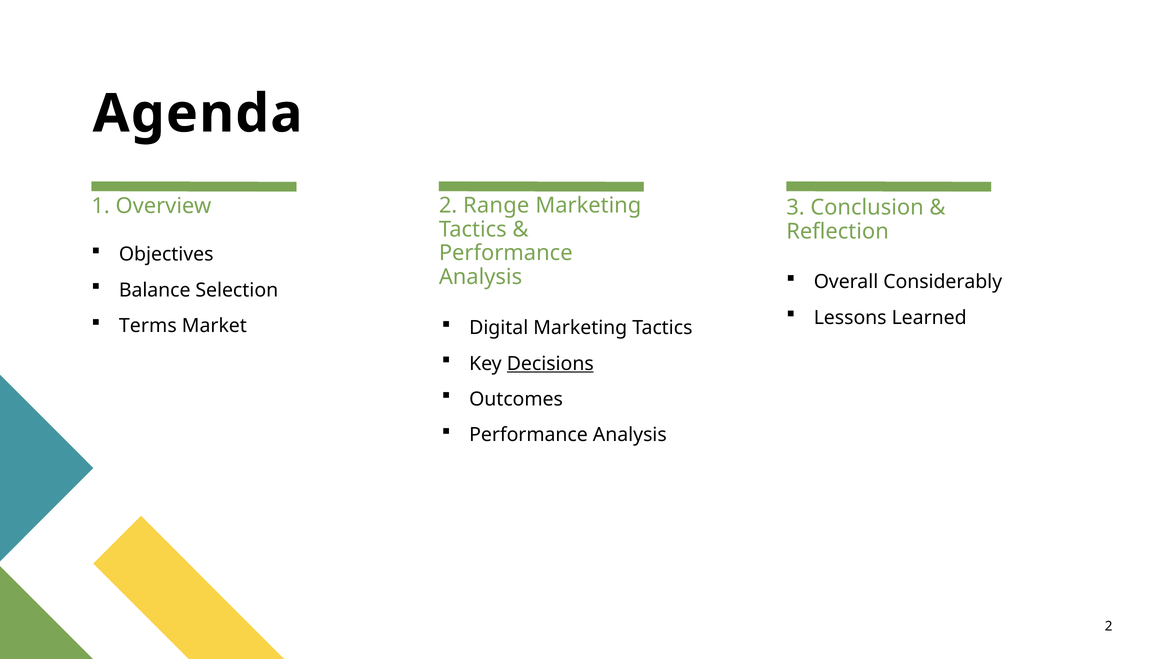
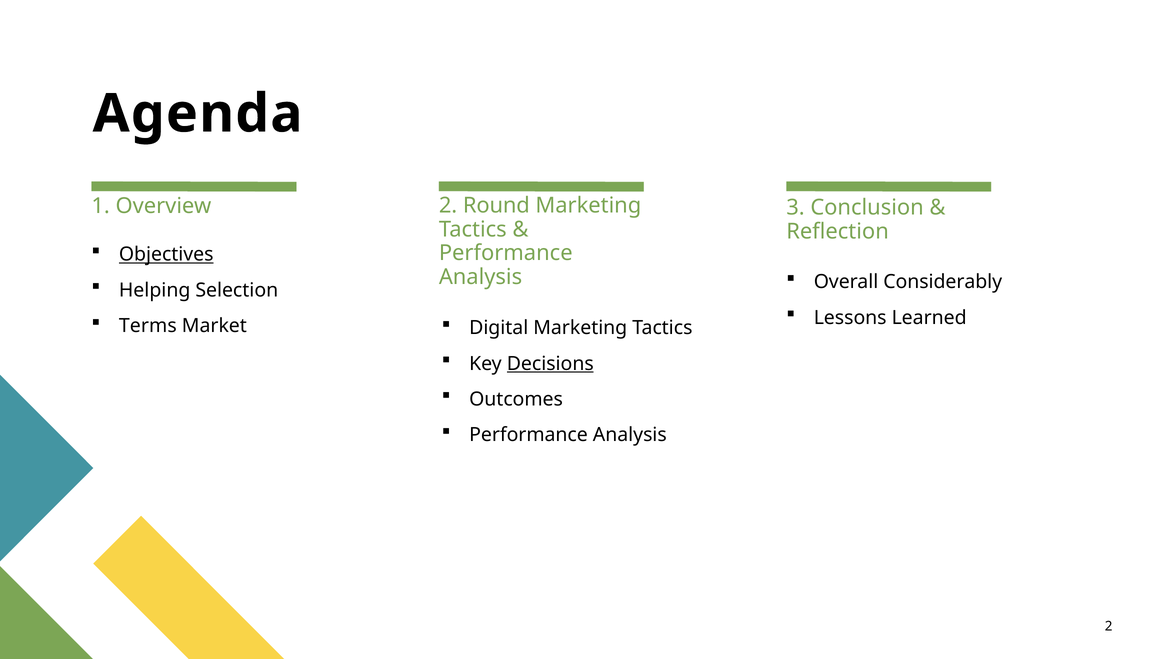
Range: Range -> Round (496, 206)
Objectives underline: none -> present (166, 254)
Balance: Balance -> Helping (155, 290)
